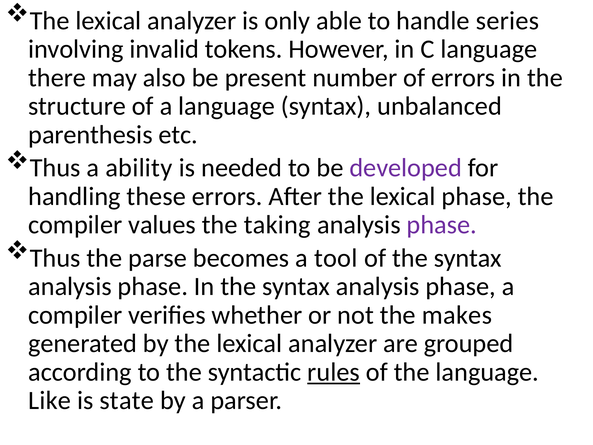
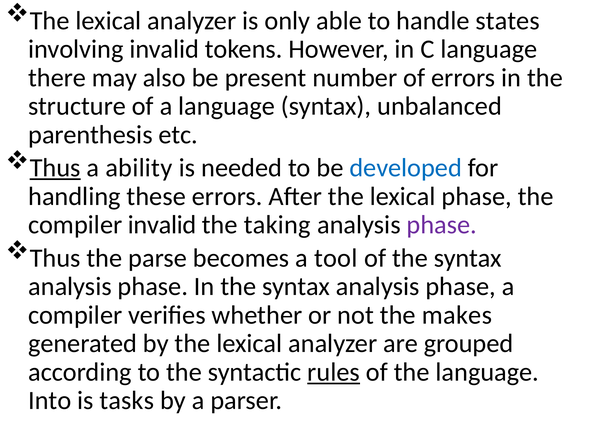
series: series -> states (508, 21)
Thus underline: none -> present (55, 168)
developed colour: purple -> blue (406, 168)
compiler values: values -> invalid (162, 225)
Like: Like -> Into (50, 400)
state: state -> tasks (127, 400)
